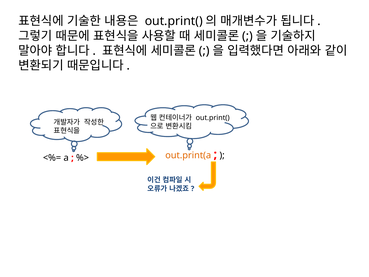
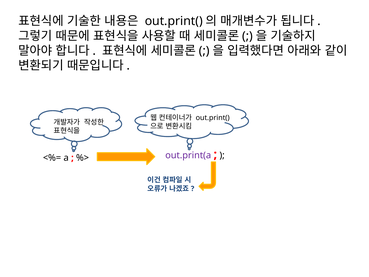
out.print(a colour: orange -> purple (188, 155)
